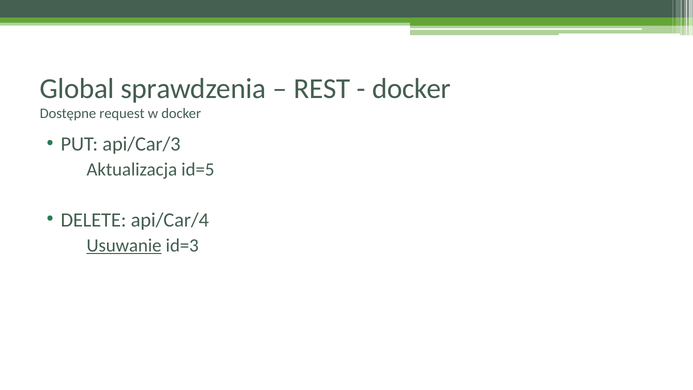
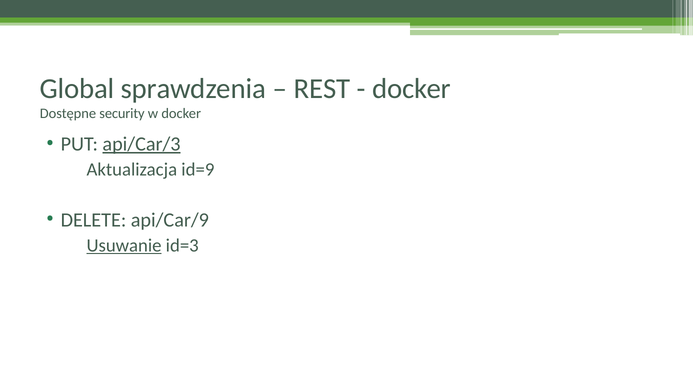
request: request -> security (122, 114)
api/Car/3 underline: none -> present (142, 144)
id=5: id=5 -> id=9 (198, 169)
api/Car/4: api/Car/4 -> api/Car/9 (170, 220)
